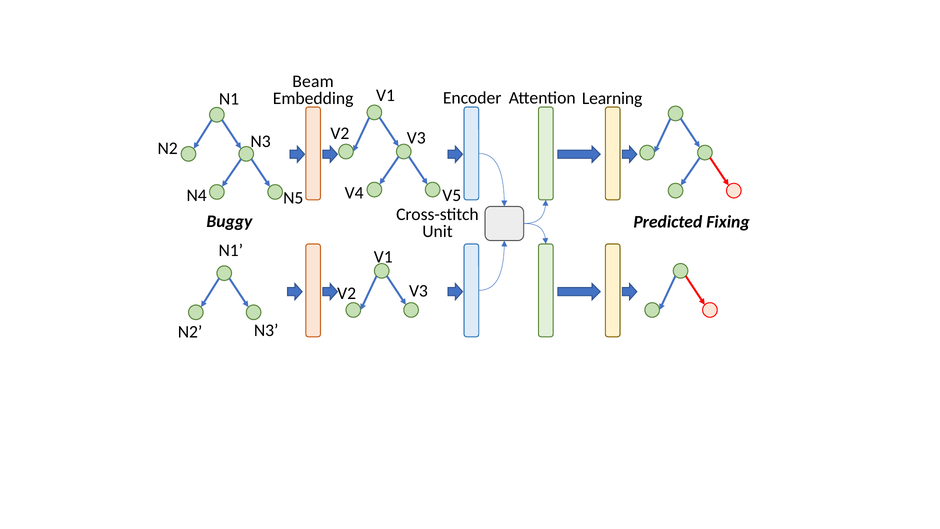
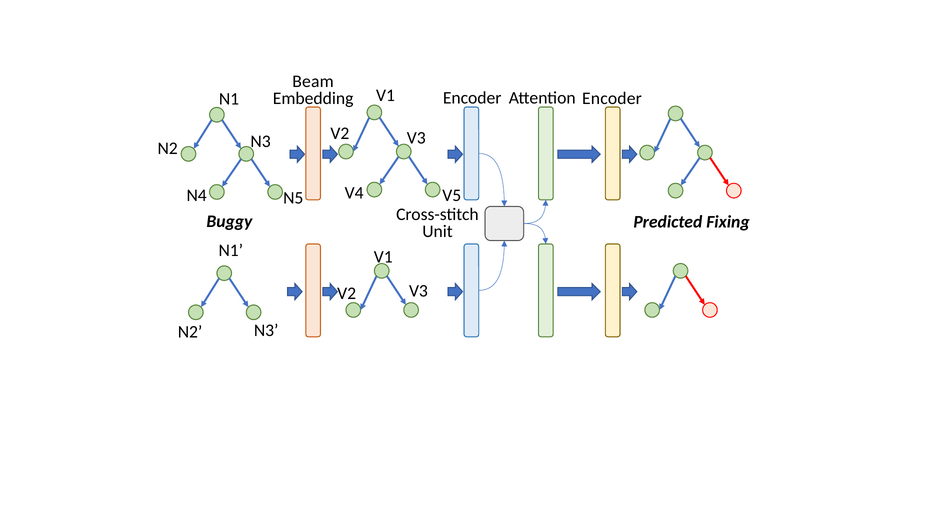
Attention Learning: Learning -> Encoder (612, 99)
